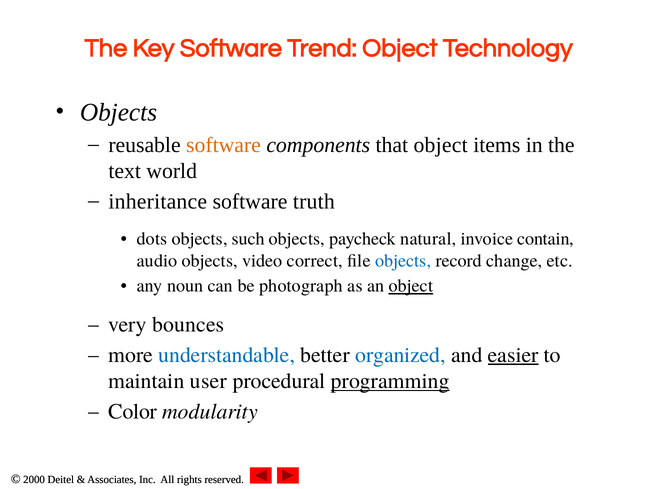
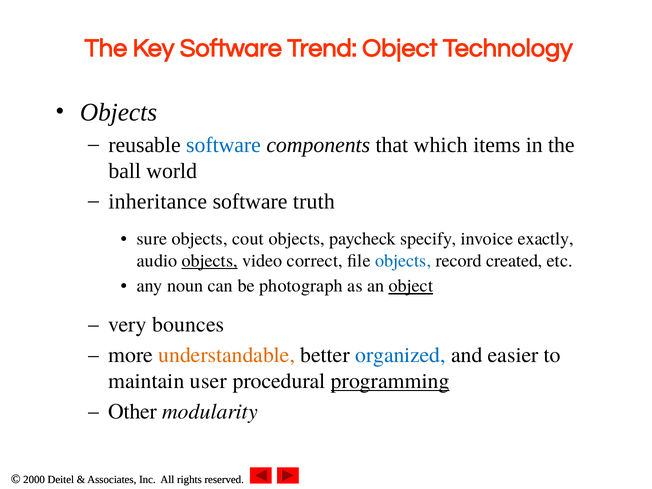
software colour: orange -> blue (223, 145)
that object: object -> which (441, 145)
text: text -> ball (125, 171)
dots: dots -> sure (152, 239)
such: such -> cout (248, 239)
natural: natural -> specify (428, 239)
contain: contain -> exactly (546, 239)
objects underline: none -> present (210, 261)
change: change -> created (514, 261)
understandable colour: blue -> orange (227, 355)
easier underline: present -> none (513, 355)
Color: Color -> Other (133, 411)
